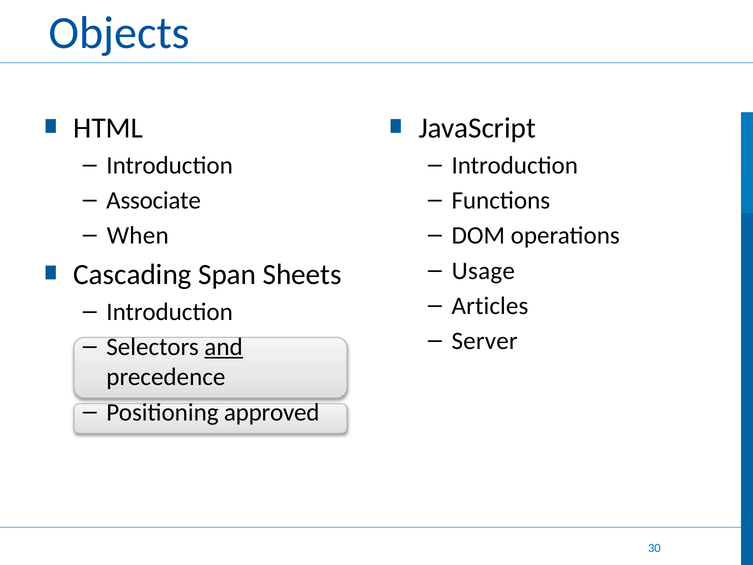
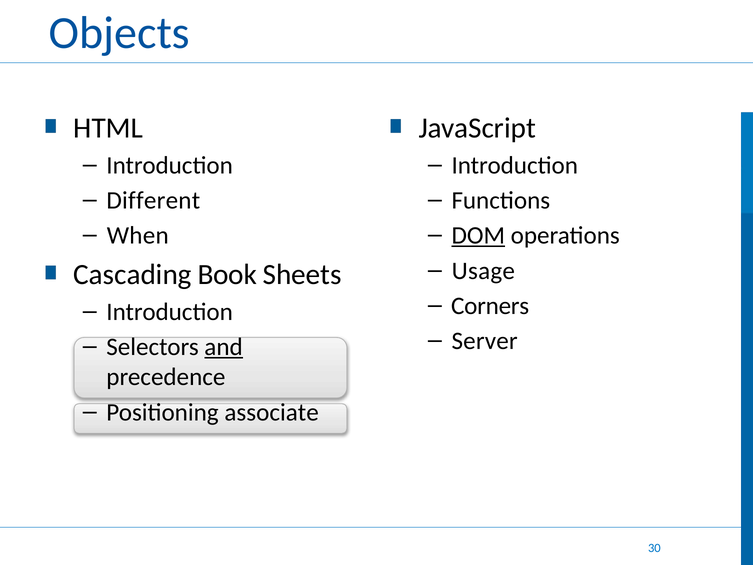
Associate: Associate -> Different (153, 200)
DOM underline: none -> present (478, 235)
Span: Span -> Book (227, 274)
Articles: Articles -> Corners (490, 306)
approved: approved -> associate (272, 412)
